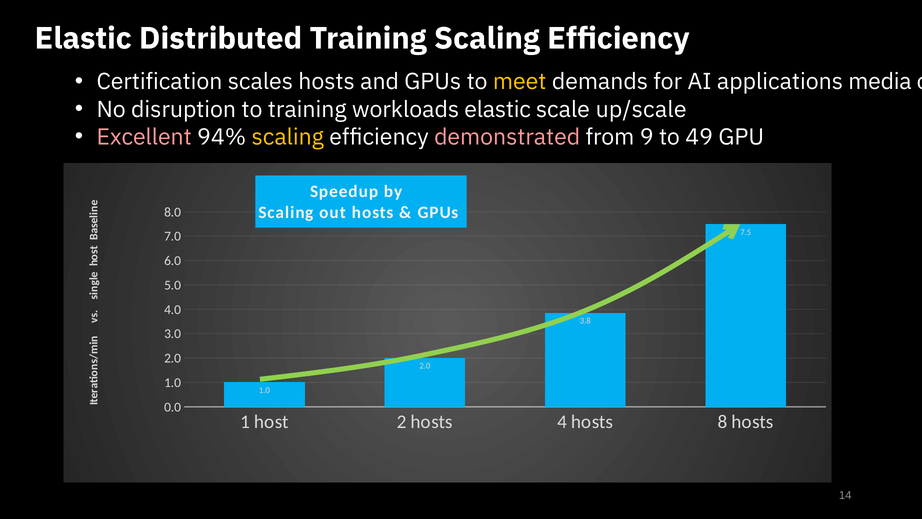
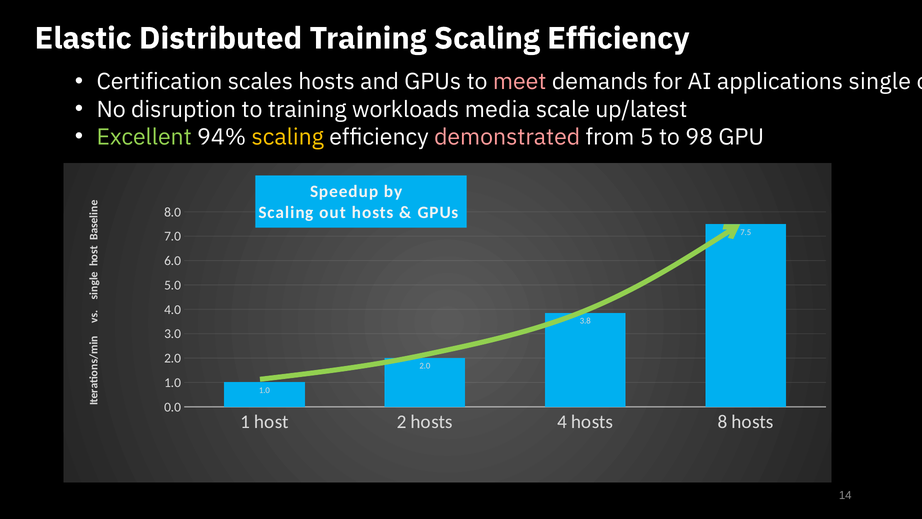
meet colour: yellow -> pink (520, 82)
media: media -> single (880, 82)
workloads elastic: elastic -> media (497, 109)
up/scale: up/scale -> up/latest (641, 109)
Excellent colour: pink -> light green (144, 137)
9: 9 -> 5 (647, 137)
49: 49 -> 98 (699, 137)
